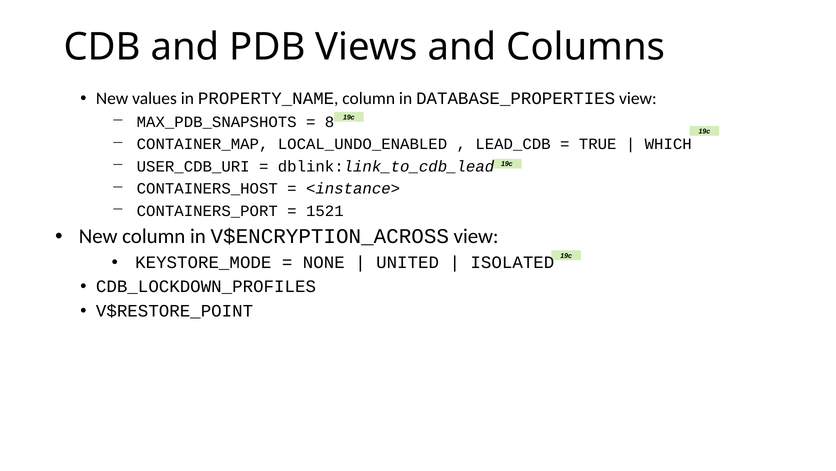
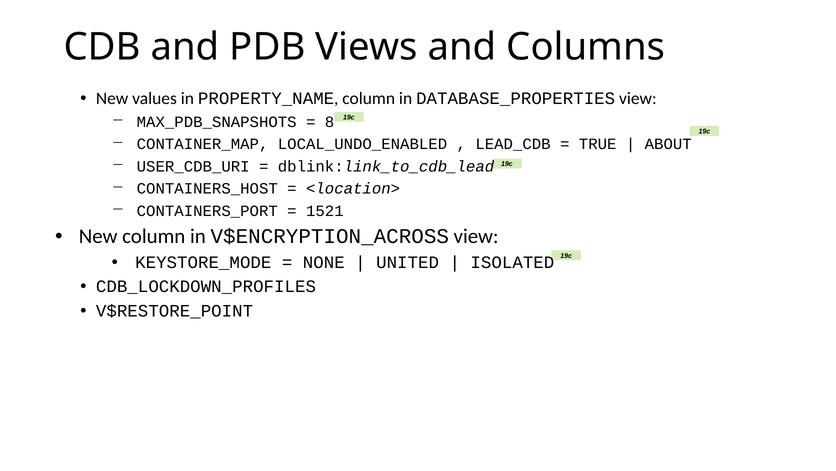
WHICH: WHICH -> ABOUT (668, 144)
<instance>: <instance> -> <location> (353, 188)
